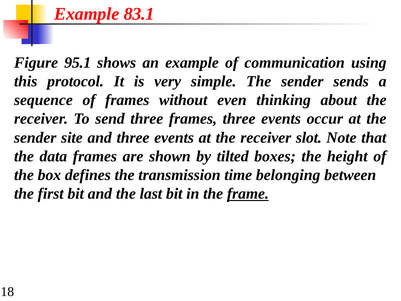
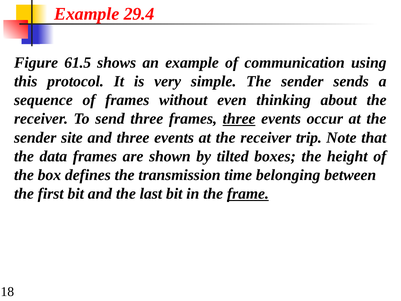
83.1: 83.1 -> 29.4 (139, 14)
95.1: 95.1 -> 61.5 (78, 63)
three underline: none -> present (239, 119)
slot: slot -> trip (309, 137)
